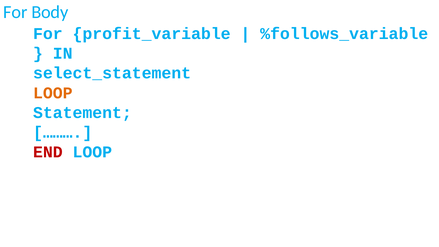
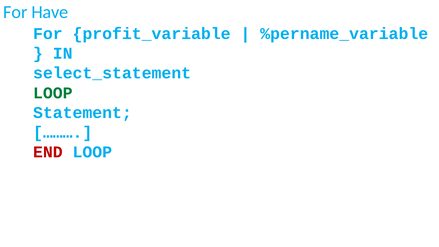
Body: Body -> Have (50, 12)
%follows_variable: %follows_variable -> %pername_variable (344, 34)
LOOP colour: orange -> green (53, 93)
